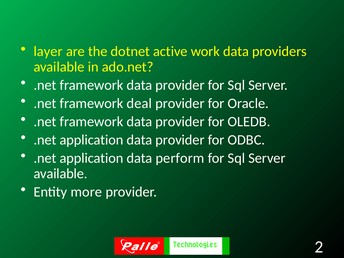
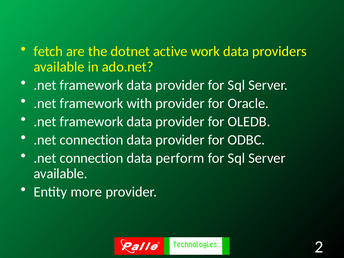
layer: layer -> fetch (48, 51)
deal: deal -> with (139, 103)
application: application -> connection (92, 140)
application: application -> connection (92, 158)
